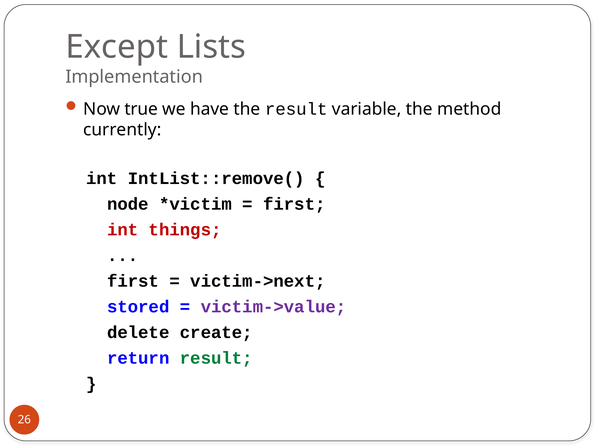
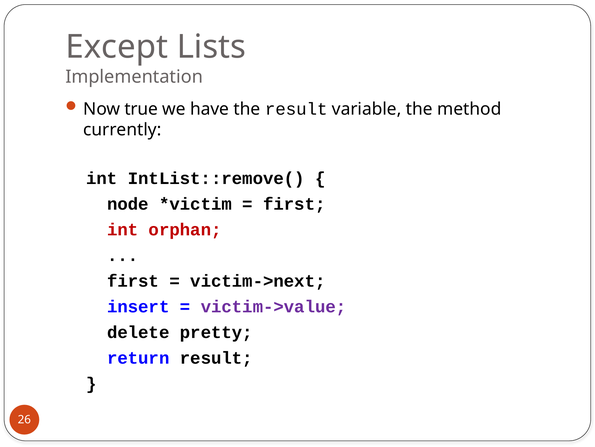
things: things -> orphan (185, 229)
stored: stored -> insert (138, 306)
create: create -> pretty (216, 332)
result colour: green -> black (216, 358)
